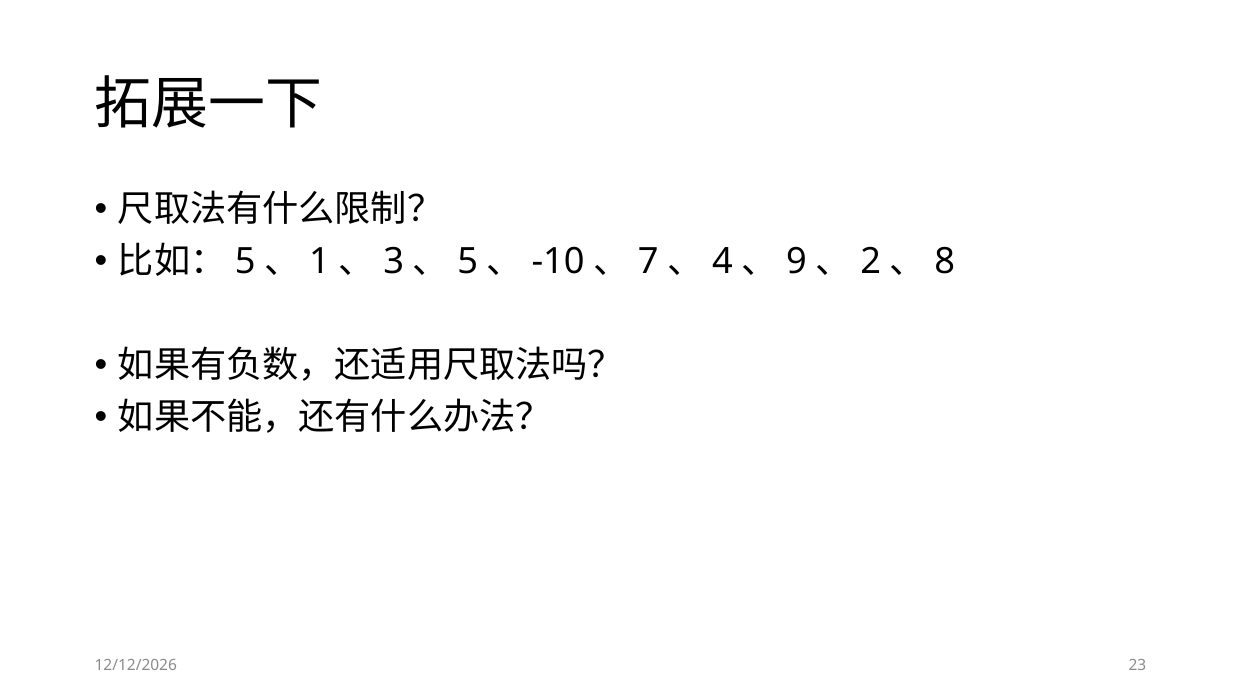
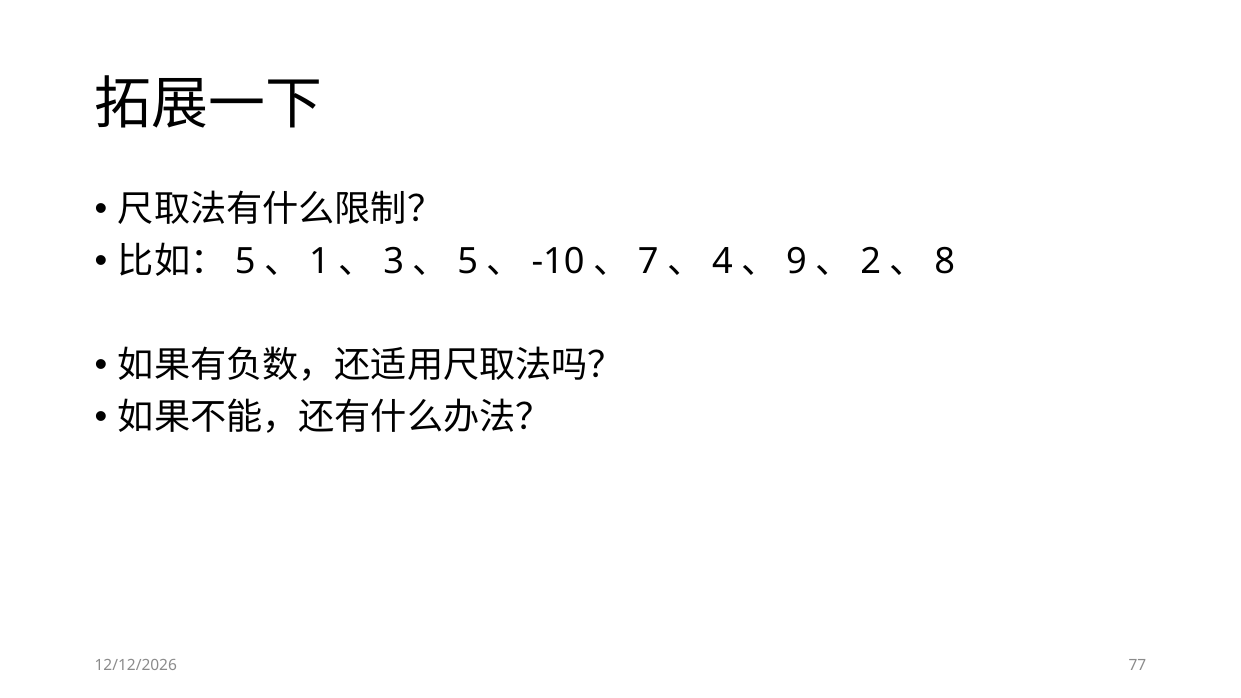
23: 23 -> 77 (1138, 665)
